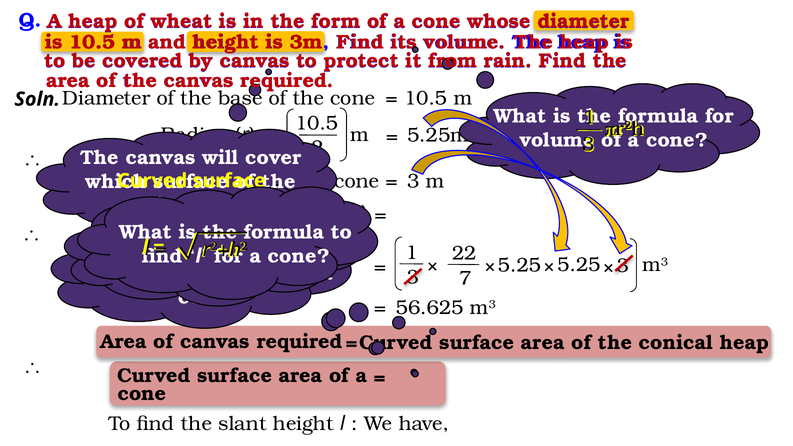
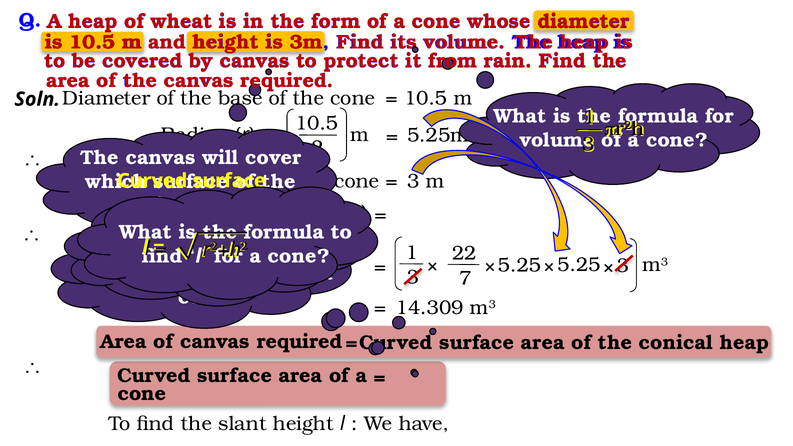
56.625: 56.625 -> 14.309 (430, 308)
